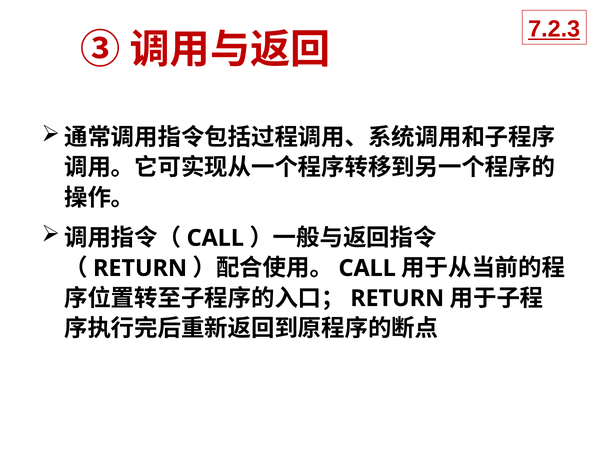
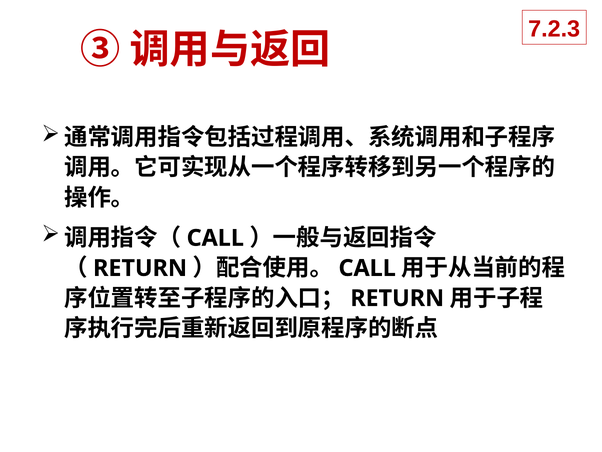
7.2.3 underline: present -> none (554, 29)
